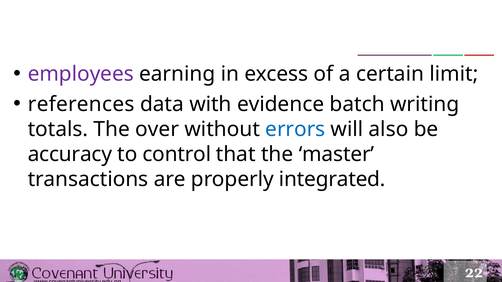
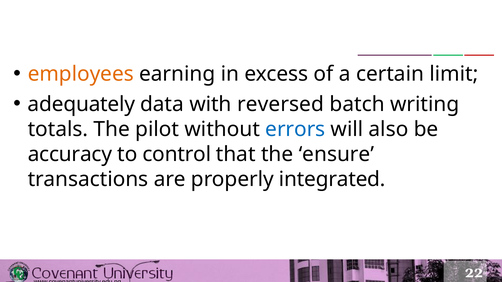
employees colour: purple -> orange (81, 74)
references: references -> adequately (81, 104)
evidence: evidence -> reversed (281, 104)
over: over -> pilot (157, 129)
master: master -> ensure (336, 155)
